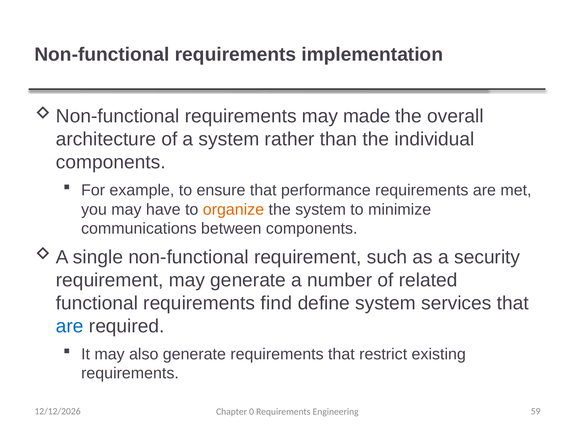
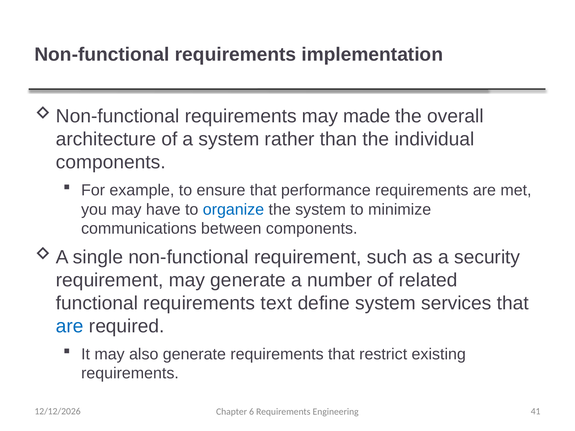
organize colour: orange -> blue (233, 210)
find: find -> text (276, 303)
0: 0 -> 6 (252, 412)
59: 59 -> 41 (536, 412)
